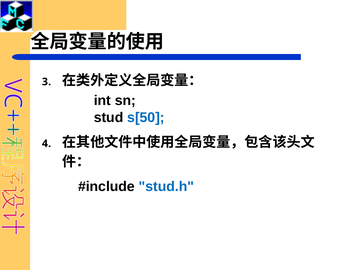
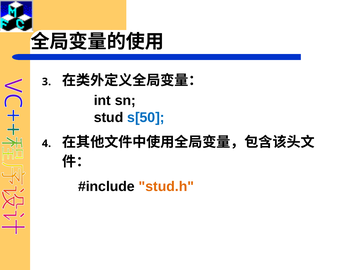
stud.h colour: blue -> orange (166, 187)
